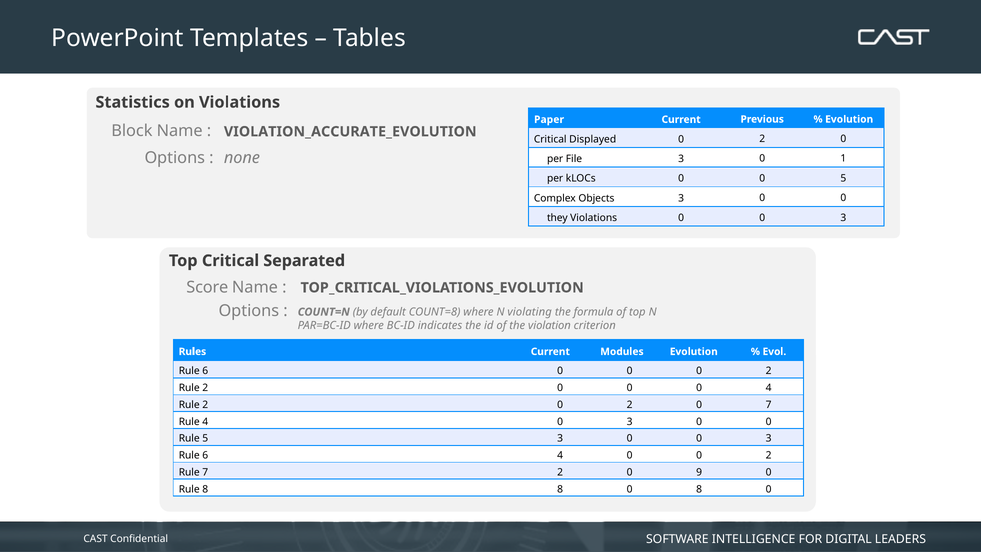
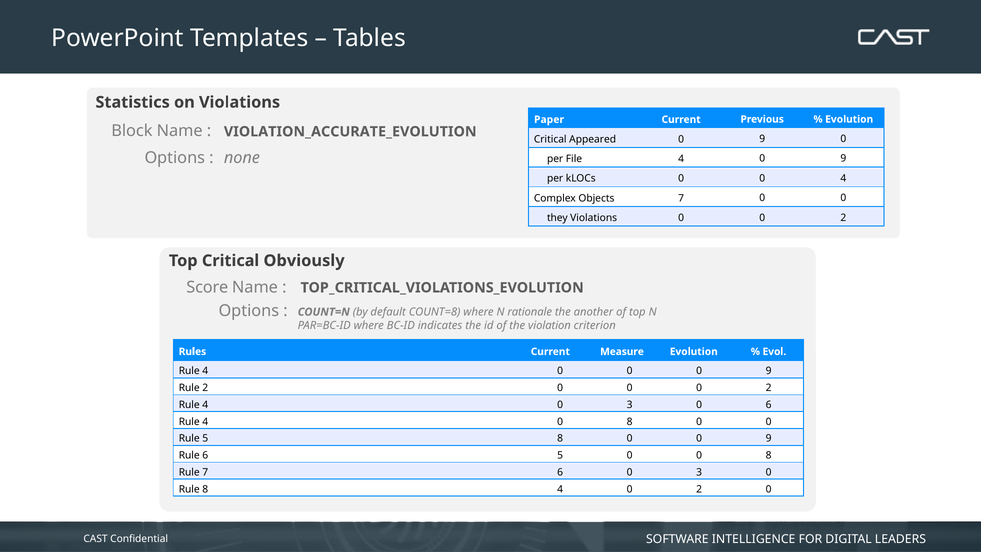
Displayed: Displayed -> Appeared (593, 139)
2: 2 -> 9 (762, 139)
File 3: 3 -> 4 (681, 159)
1: 1 -> 9 (843, 159)
0 5: 5 -> 4 (843, 178)
Objects 3: 3 -> 7 (681, 198)
Violations 0 0 3: 3 -> 2 (843, 218)
Separated: Separated -> Obviously (304, 261)
violating: violating -> rationale (530, 312)
formula: formula -> another (593, 312)
Modules: Modules -> Measure (622, 352)
6: 6 -> 4 (205, 371)
0 0 0 2: 2 -> 9 (769, 371)
0 0 0 4: 4 -> 2 (769, 388)
2: 2 -> 4 (205, 405)
2: 2 -> 3 (630, 405)
0 7: 7 -> 6 (769, 405)
4 0 3: 3 -> 8 (630, 422)
5 3: 3 -> 8 (560, 438)
3: 3 -> 9 (769, 438)
6 4: 4 -> 5 (560, 455)
2: 2 -> 8 (769, 455)
7 2: 2 -> 6 (560, 472)
9: 9 -> 3 (699, 472)
8 8: 8 -> 4 (560, 489)
8: 8 -> 2 (699, 489)
